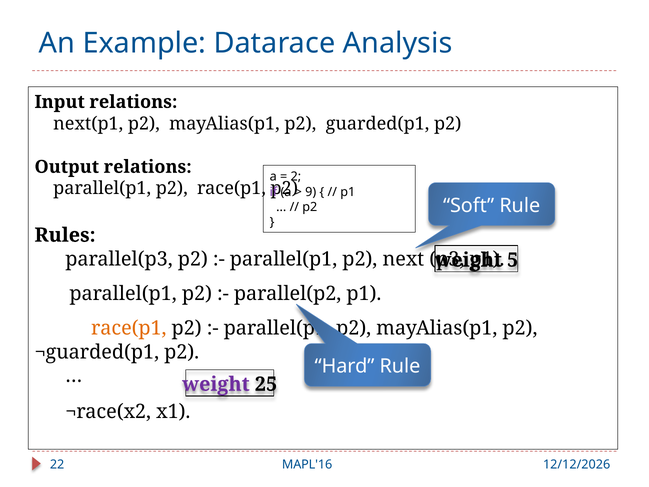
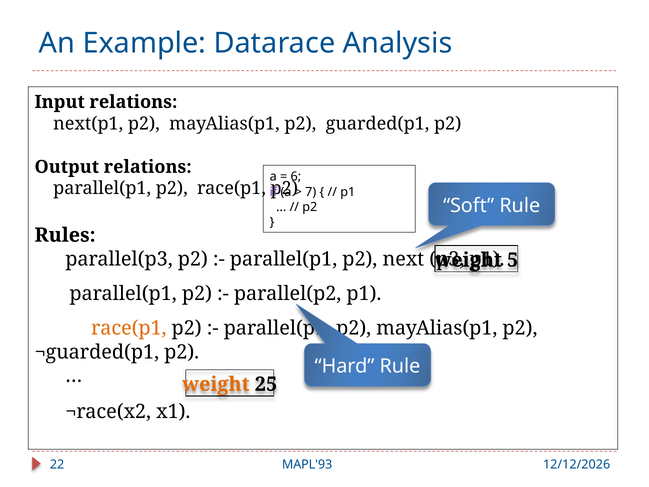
2: 2 -> 6 (296, 177)
9: 9 -> 7 (311, 192)
weight colour: purple -> orange (216, 384)
MAPL'16: MAPL'16 -> MAPL'93 (307, 464)
